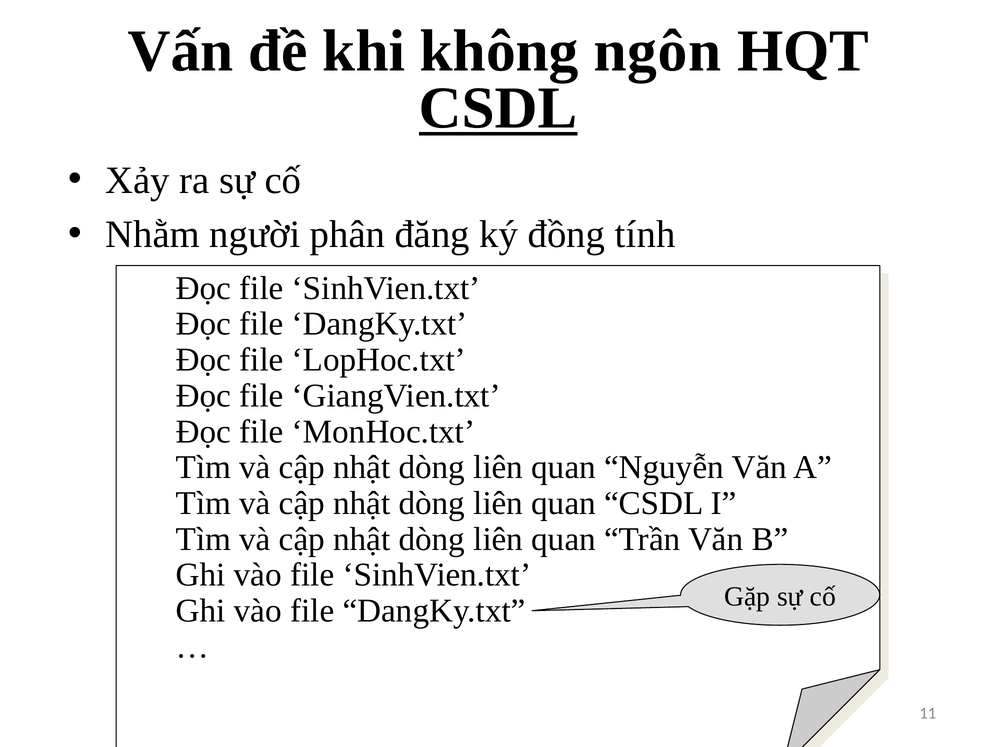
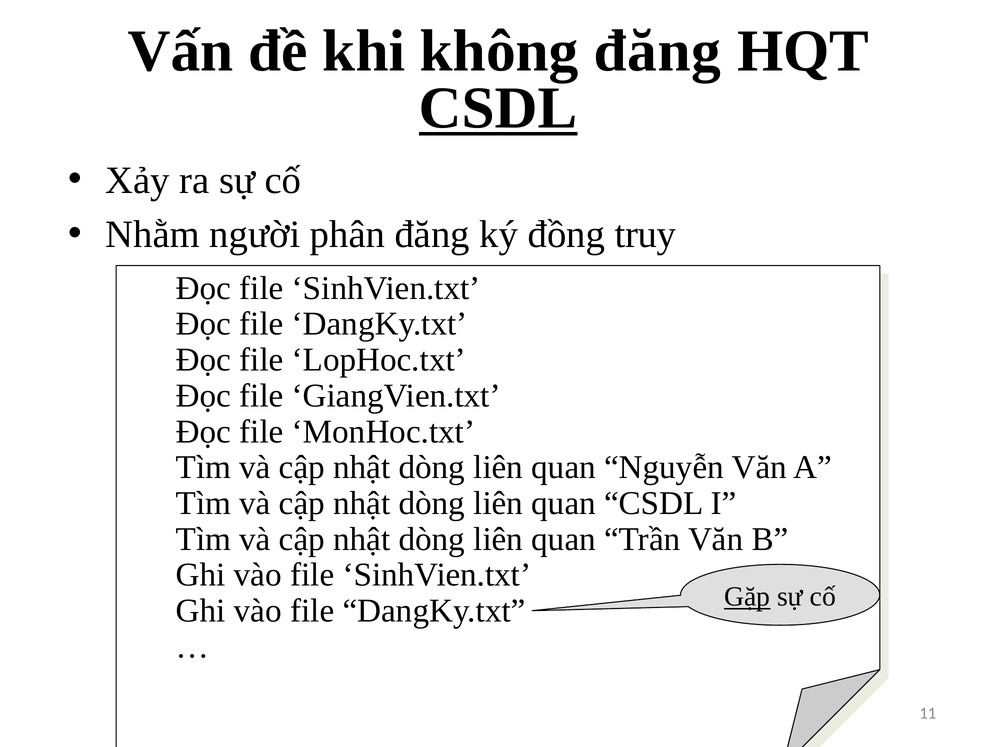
không ngôn: ngôn -> đăng (658, 51)
tính: tính -> truy (645, 234)
Gặp underline: none -> present (747, 597)
